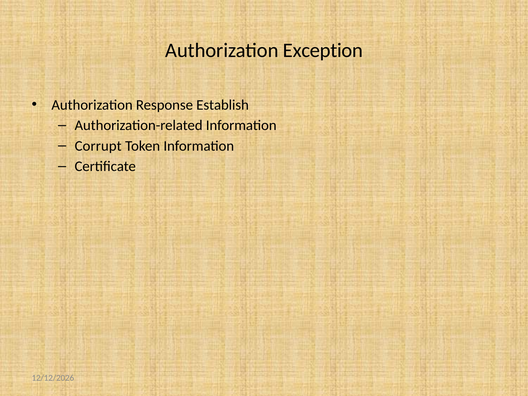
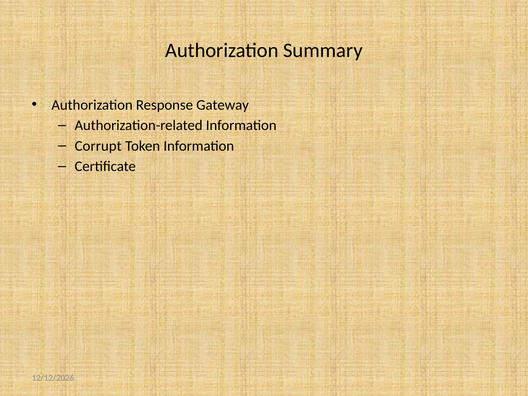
Exception: Exception -> Summary (323, 50)
Establish: Establish -> Gateway (223, 105)
